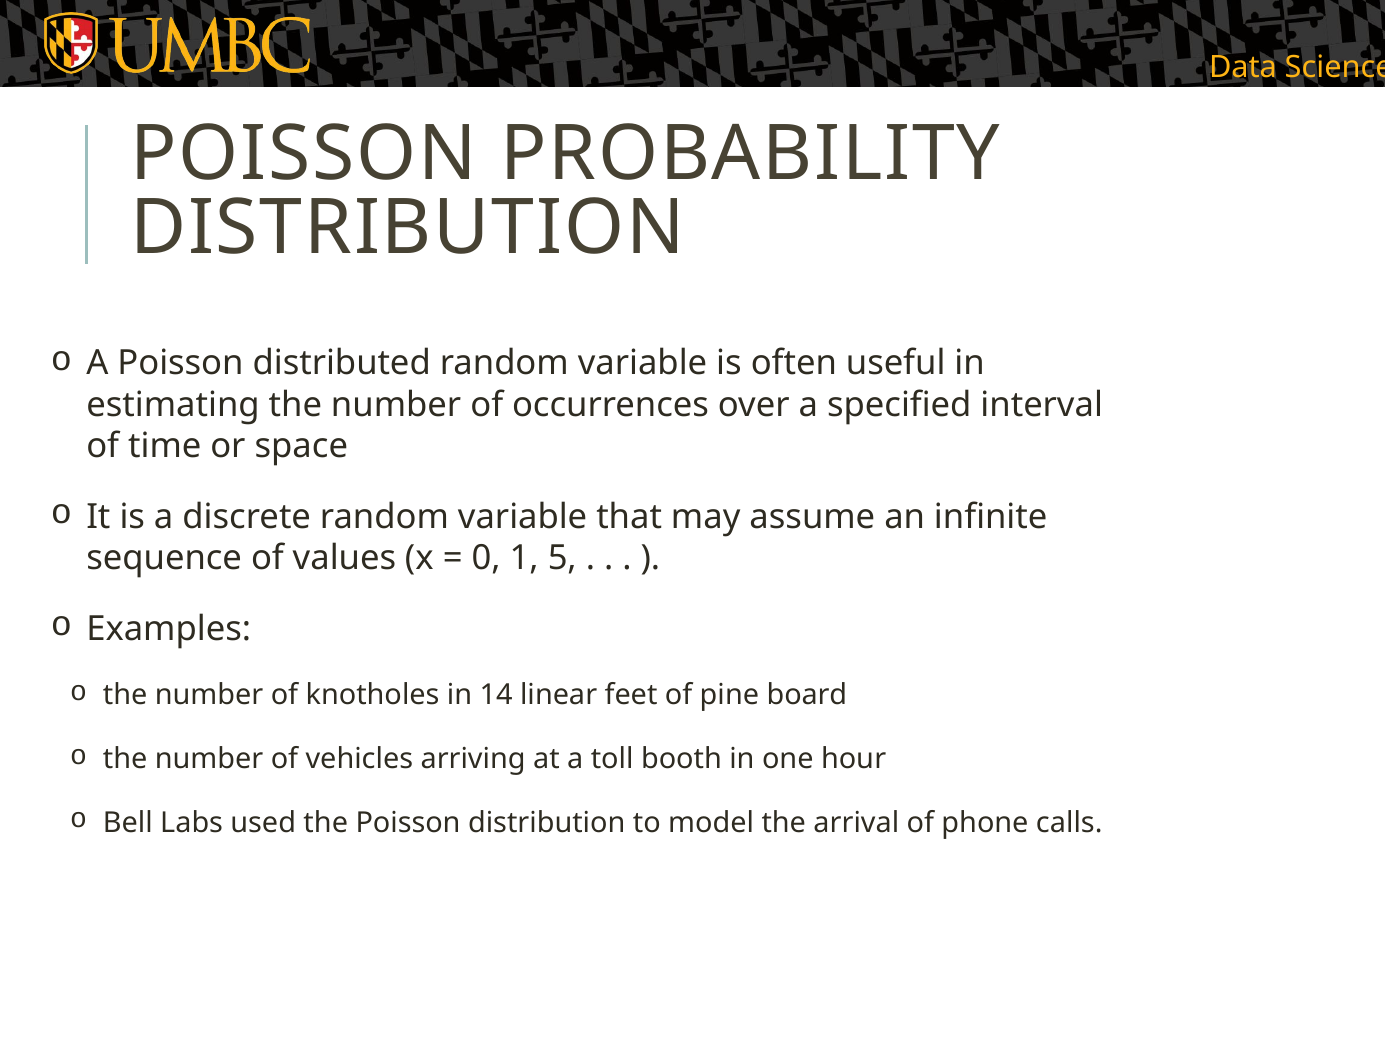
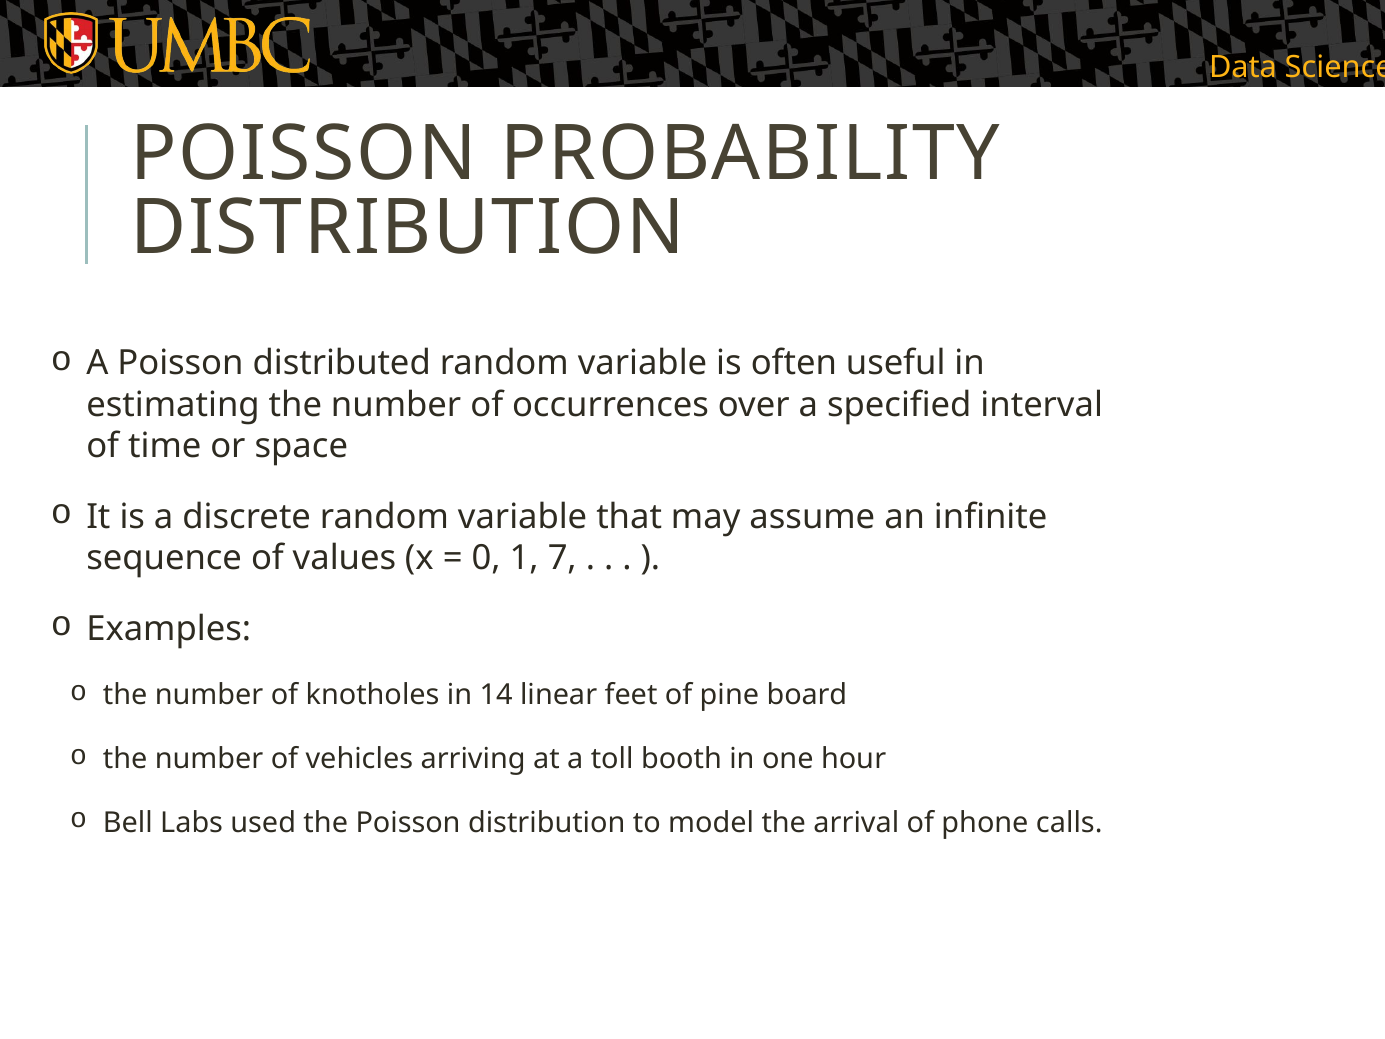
5: 5 -> 7 (562, 558)
